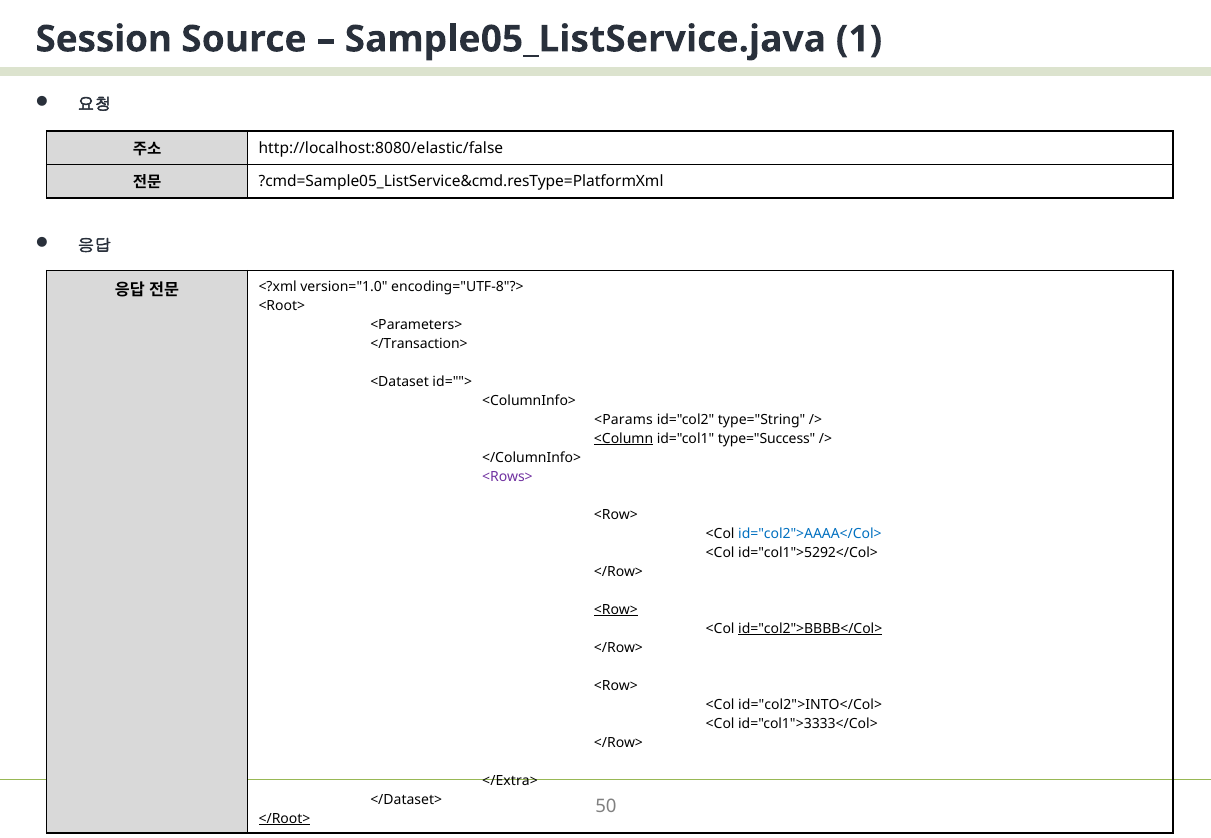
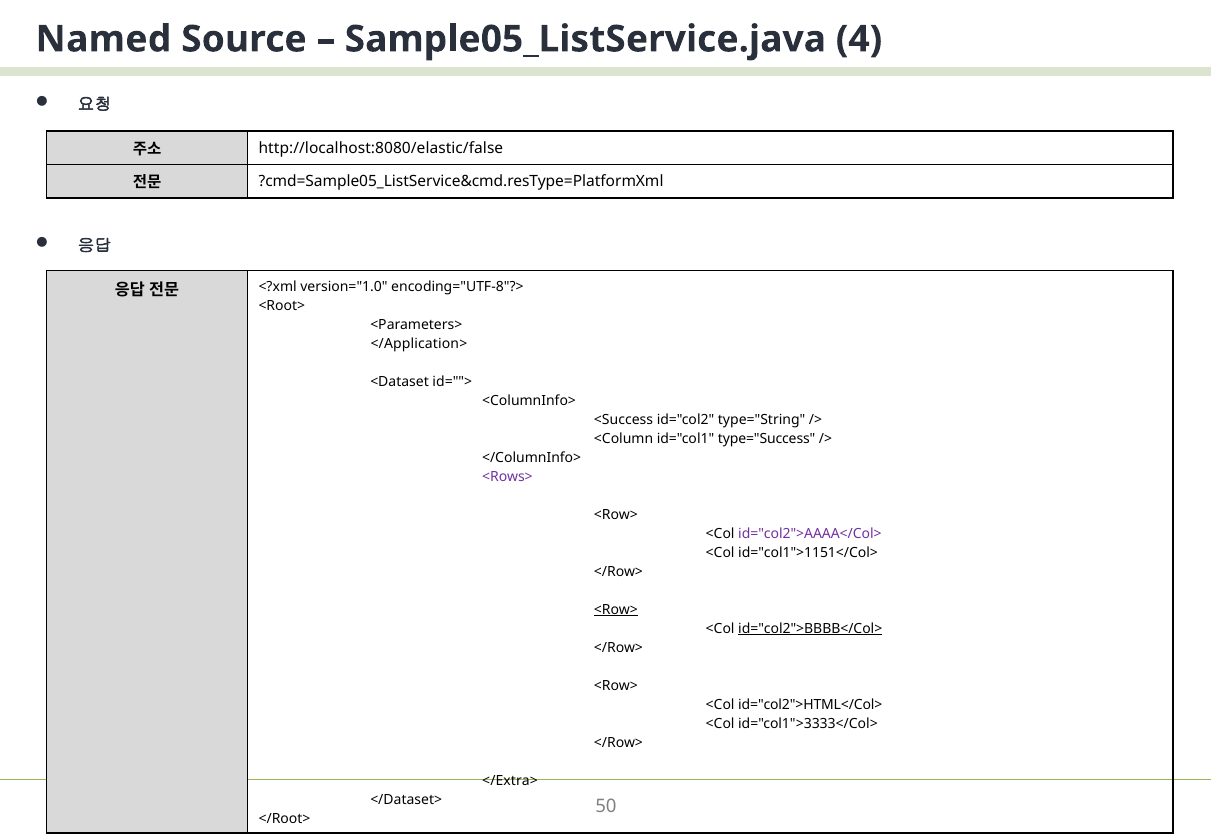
Session: Session -> Named (103, 39)
1: 1 -> 4 (859, 39)
</Transaction>: </Transaction> -> </Application> (419, 344)
<Params: <Params -> <Success (624, 420)
<Column underline: present -> none (624, 439)
id="col2">AAAA</Col> colour: blue -> purple (810, 534)
id="col1">5292</Col>: id="col1">5292</Col> -> id="col1">1151</Col> (808, 553)
id="col2">INTO</Col>: id="col2">INTO</Col> -> id="col2">HTML</Col> (810, 705)
</Root> underline: present -> none (285, 819)
